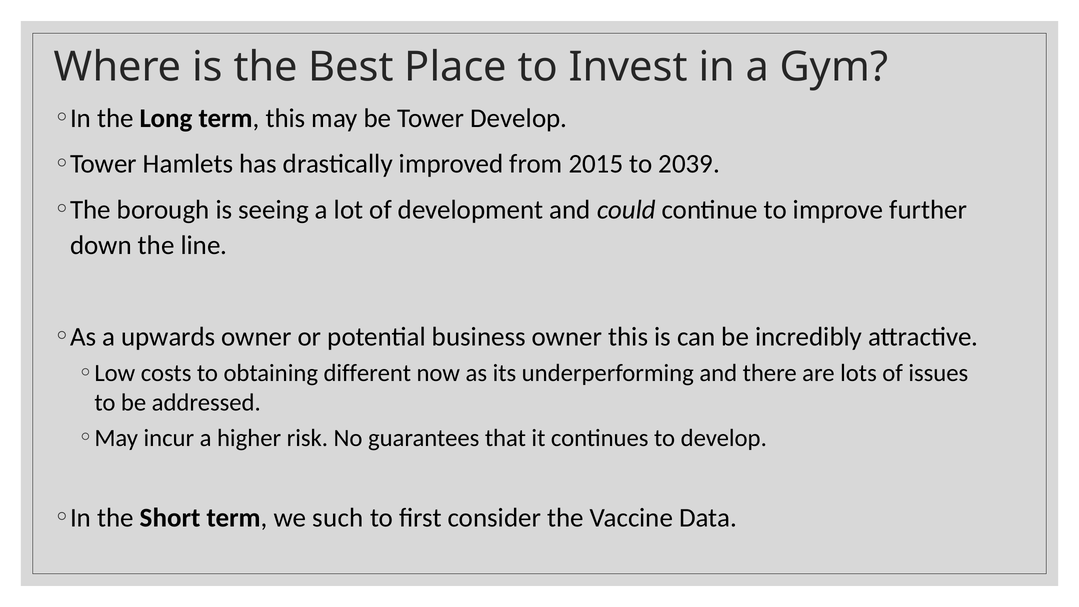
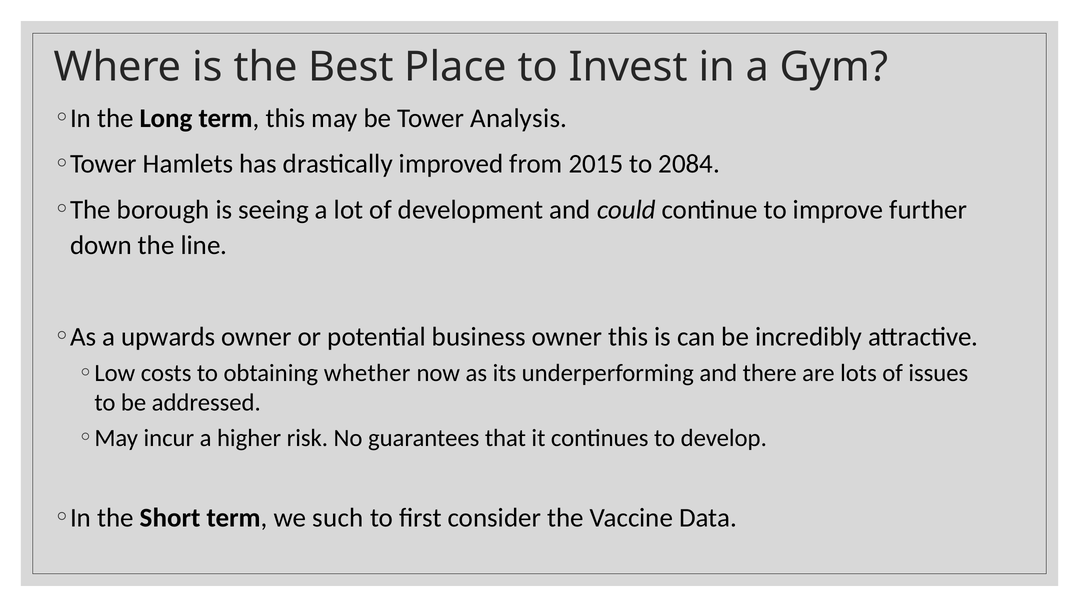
Tower Develop: Develop -> Analysis (519, 118)
2039: 2039 -> 2084 (689, 164)
different: different -> whether (367, 373)
